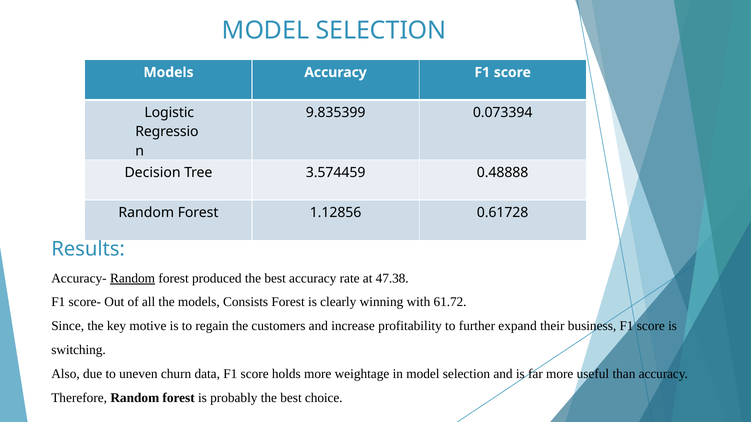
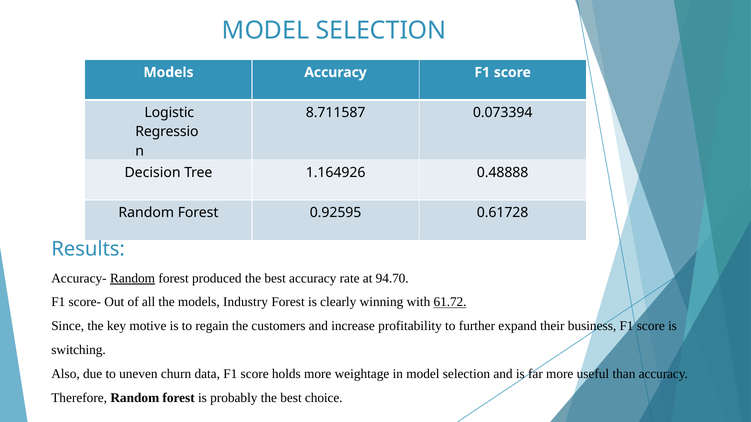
9.835399: 9.835399 -> 8.711587 (336, 113)
3.574459: 3.574459 -> 1.164926 (336, 173)
1.12856: 1.12856 -> 0.92595 (336, 213)
47.38: 47.38 -> 94.70 (392, 278)
Consists: Consists -> Industry (246, 302)
61.72 underline: none -> present (450, 302)
